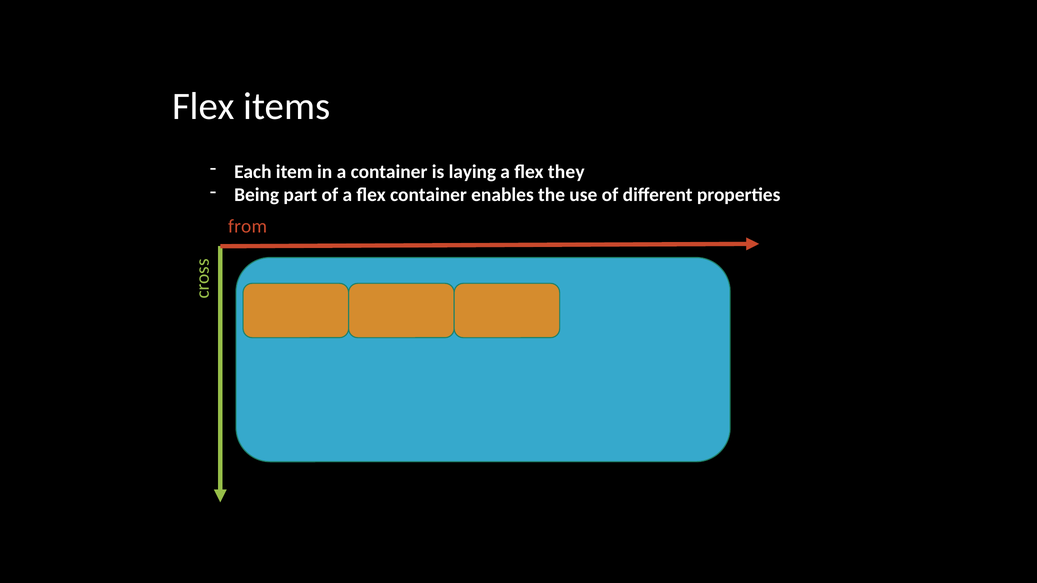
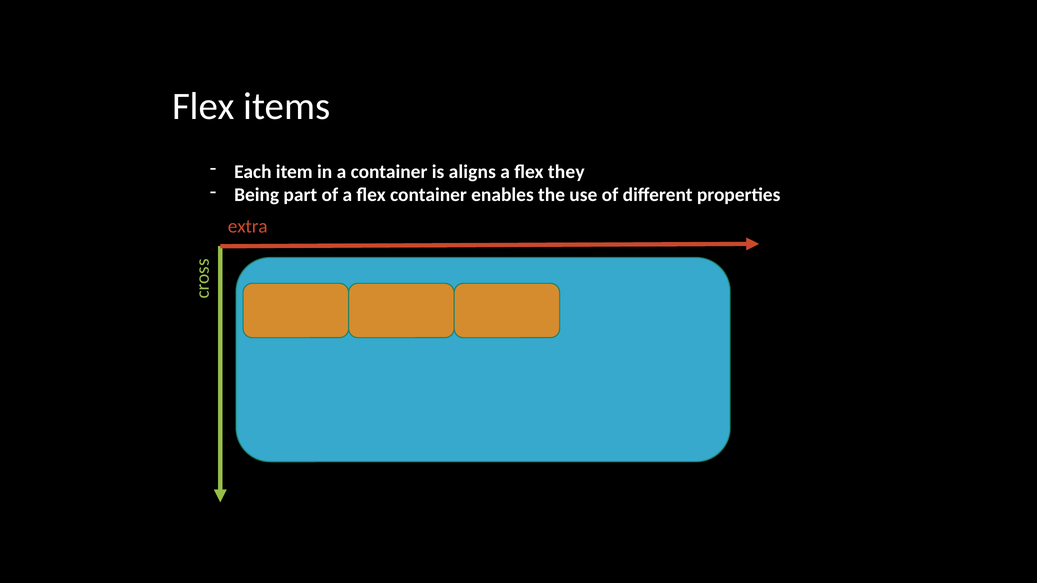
laying: laying -> aligns (472, 172)
from: from -> extra (248, 227)
